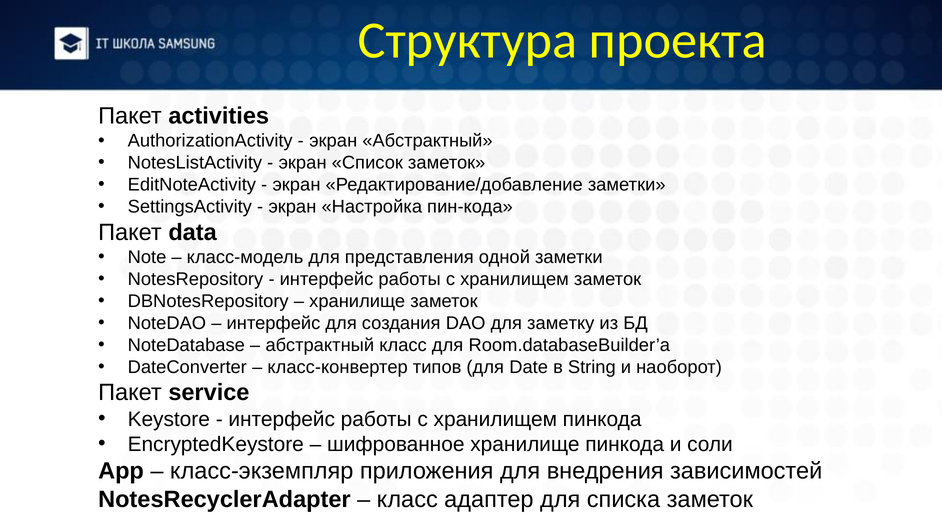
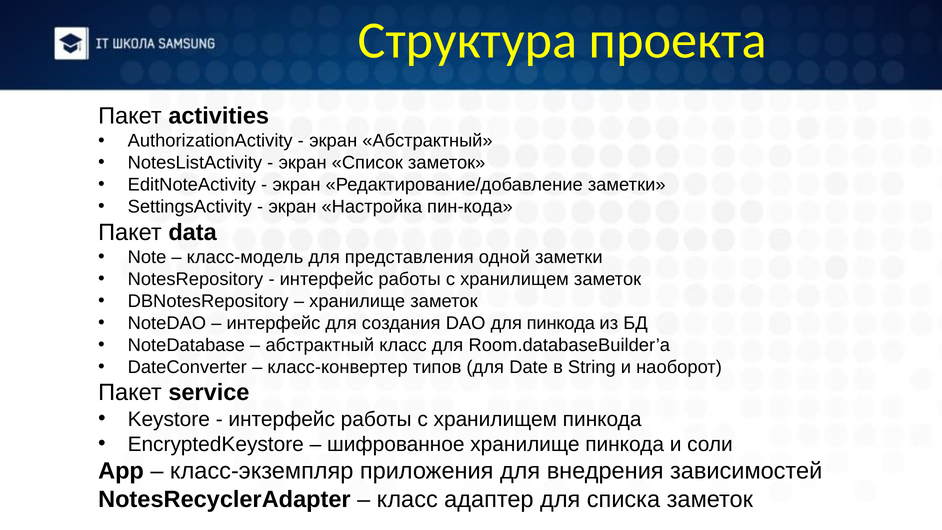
для заметку: заметку -> пинкода (561, 323)
